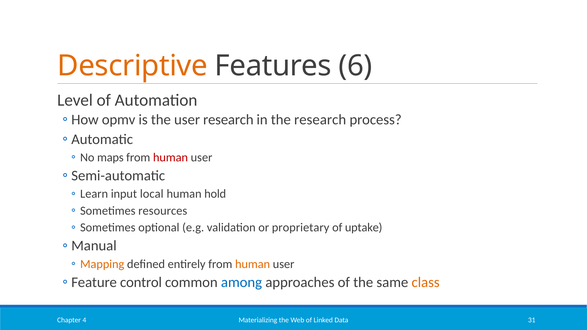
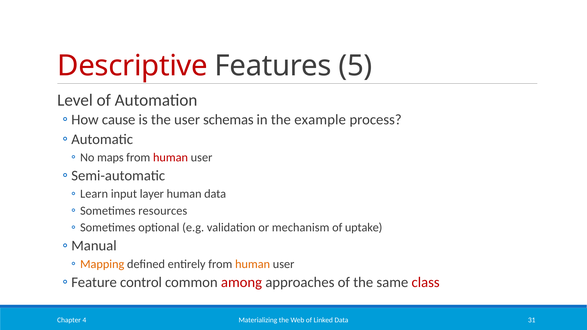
Descriptive colour: orange -> red (133, 66)
6: 6 -> 5 (355, 66)
opmv: opmv -> cause (119, 120)
user research: research -> schemas (228, 120)
the research: research -> example (320, 120)
local: local -> layer (152, 194)
human hold: hold -> data (215, 194)
proprietary: proprietary -> mechanism (301, 228)
among colour: blue -> red (242, 282)
class colour: orange -> red (426, 282)
